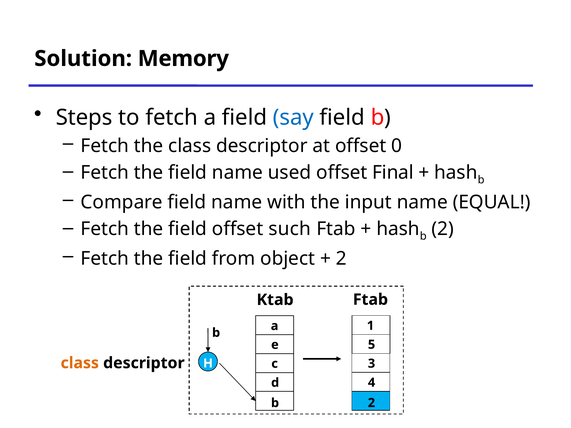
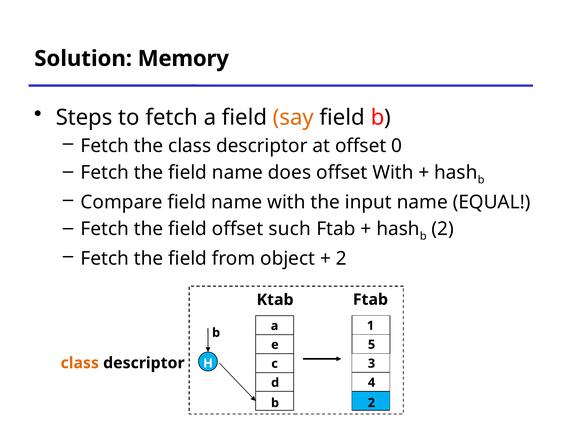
say colour: blue -> orange (293, 118)
used: used -> does (290, 173)
offset Final: Final -> With (393, 173)
